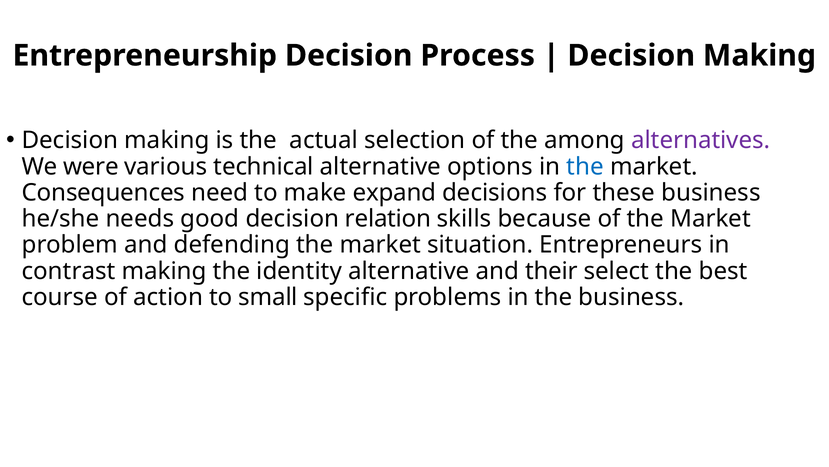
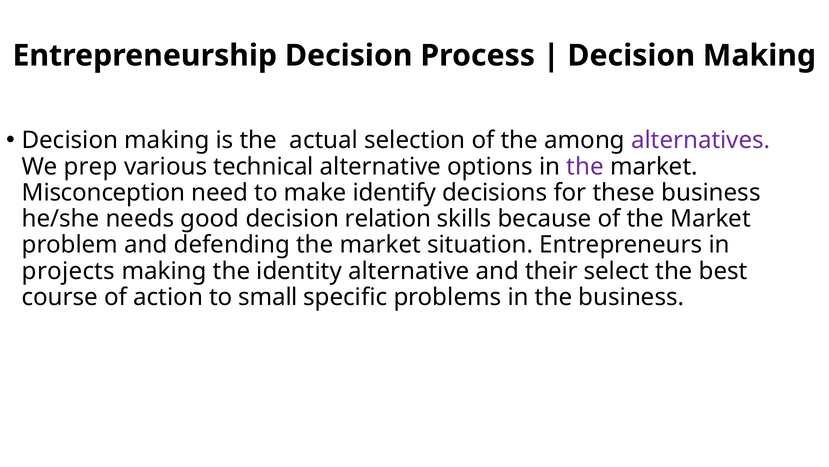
were: were -> prep (91, 166)
the colour: blue -> purple (585, 166)
Consequences: Consequences -> Misconception (103, 192)
expand: expand -> identify (394, 192)
contrast: contrast -> projects (68, 271)
